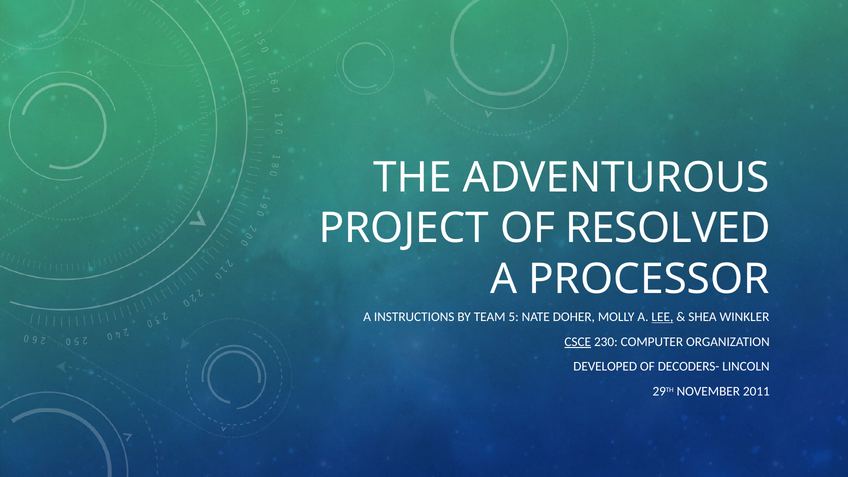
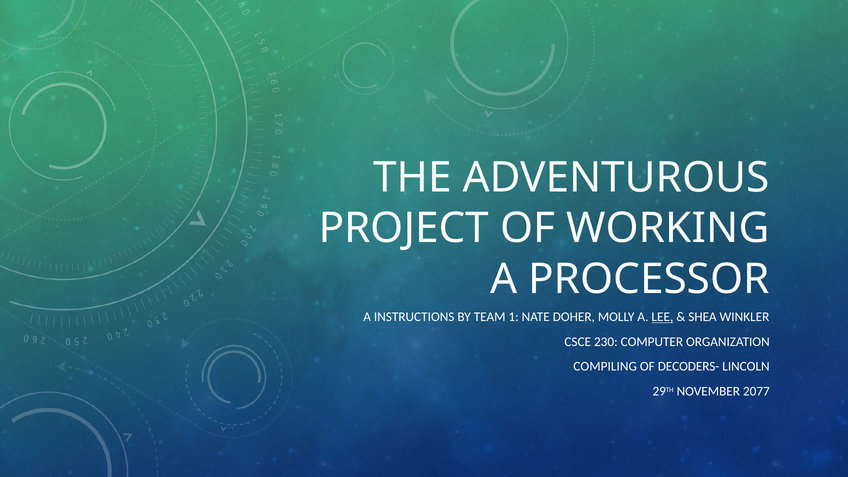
RESOLVED: RESOLVED -> WORKING (668, 228)
5: 5 -> 1 (514, 317)
CSCE underline: present -> none (578, 342)
DEVELOPED: DEVELOPED -> COMPILING (605, 367)
2011: 2011 -> 2077 (756, 391)
